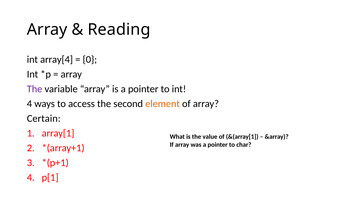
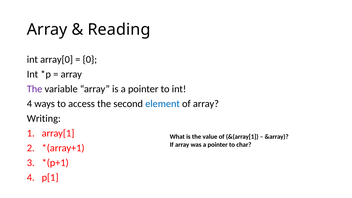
array[4: array[4 -> array[0 (57, 60)
element colour: orange -> blue (163, 104)
Certain: Certain -> Writing (44, 119)
